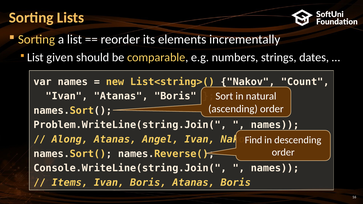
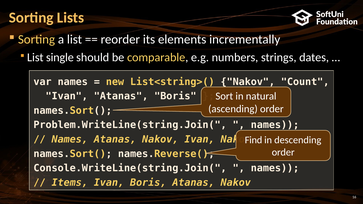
given: given -> single (60, 58)
Along: Along -> Names (70, 140)
Angel: Angel -> Nakov (160, 140)
Boris Atanas Boris: Boris -> Nakov (236, 183)
